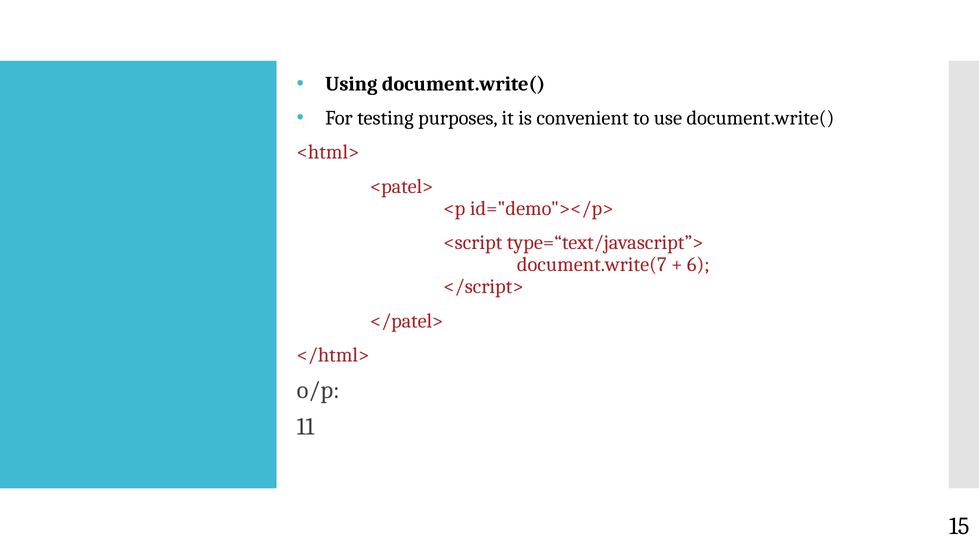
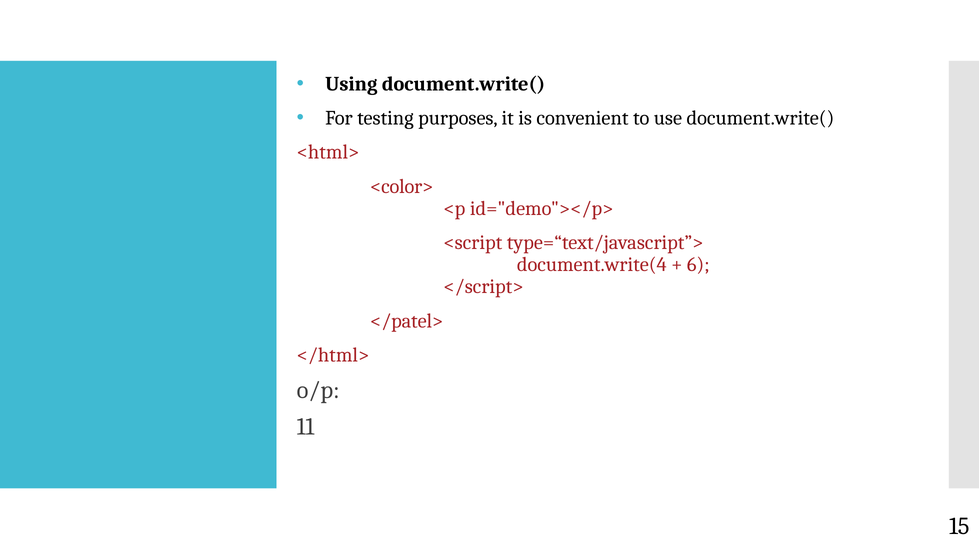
<patel>: <patel> -> <color> (402, 187)
document.write(7: document.write(7 -> document.write(4 (592, 265)
